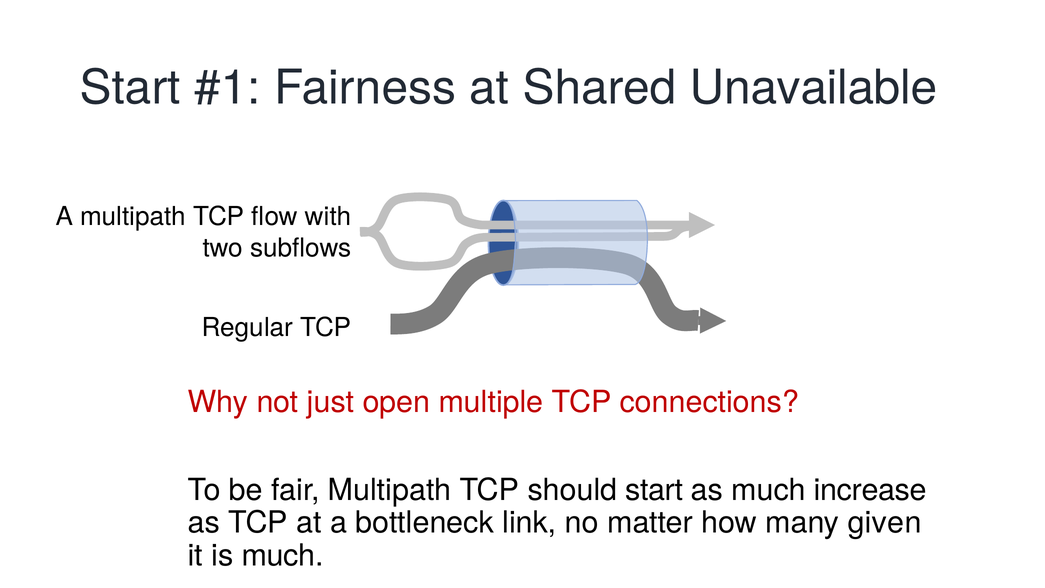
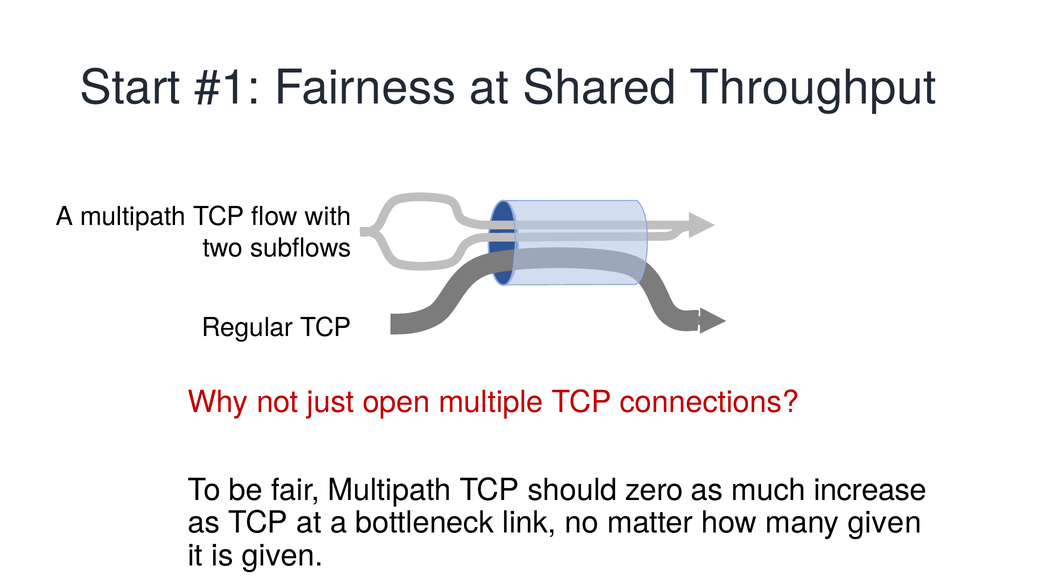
Unavailable: Unavailable -> Throughput (813, 88)
should start: start -> zero (654, 490)
is much: much -> given (282, 555)
